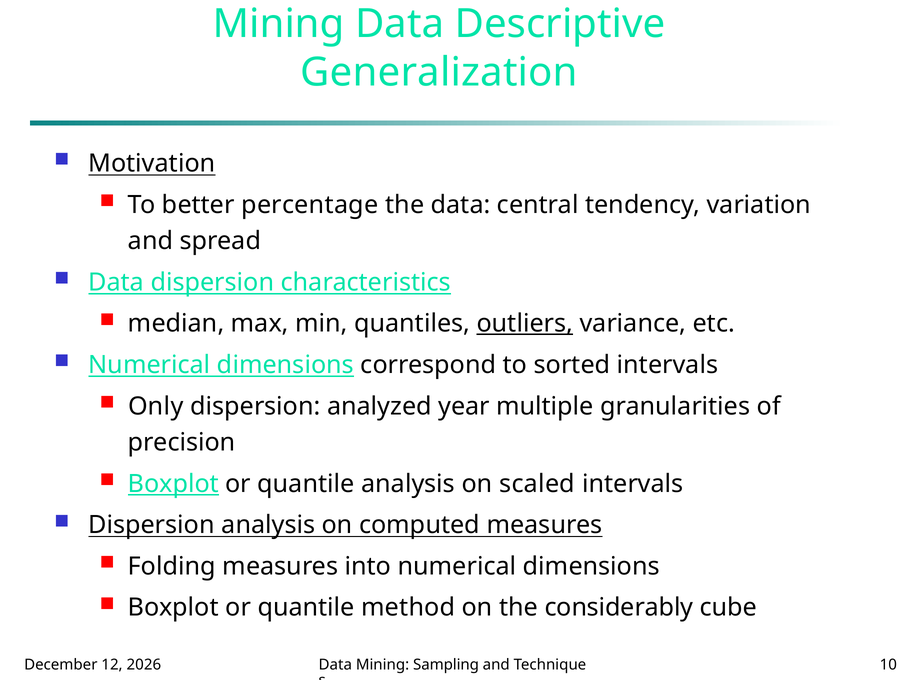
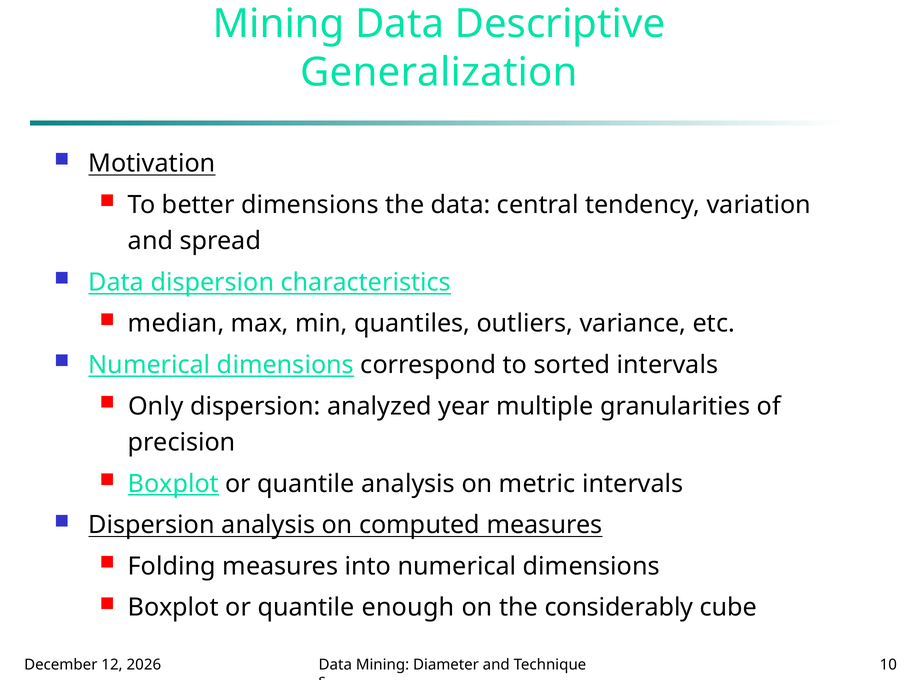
better percentage: percentage -> dimensions (310, 205)
outliers underline: present -> none (525, 323)
scaled: scaled -> metric (537, 483)
method: method -> enough (408, 607)
Sampling: Sampling -> Diameter (446, 664)
